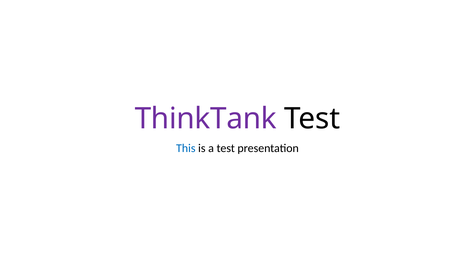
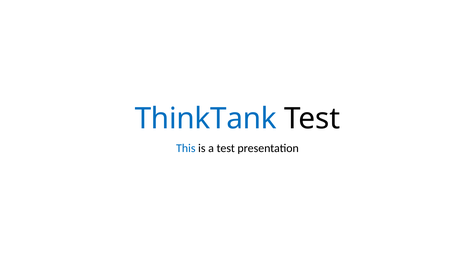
ThinkTank colour: purple -> blue (206, 119)
